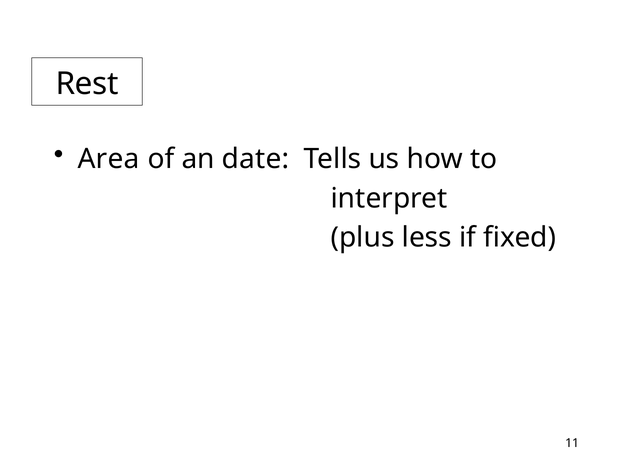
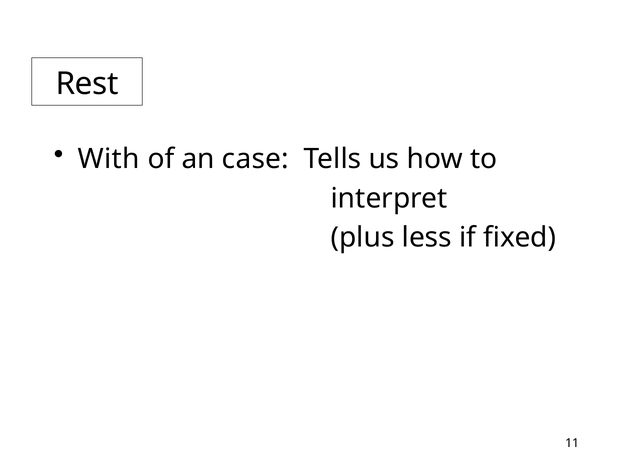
Area: Area -> With (109, 159)
date: date -> case (255, 159)
